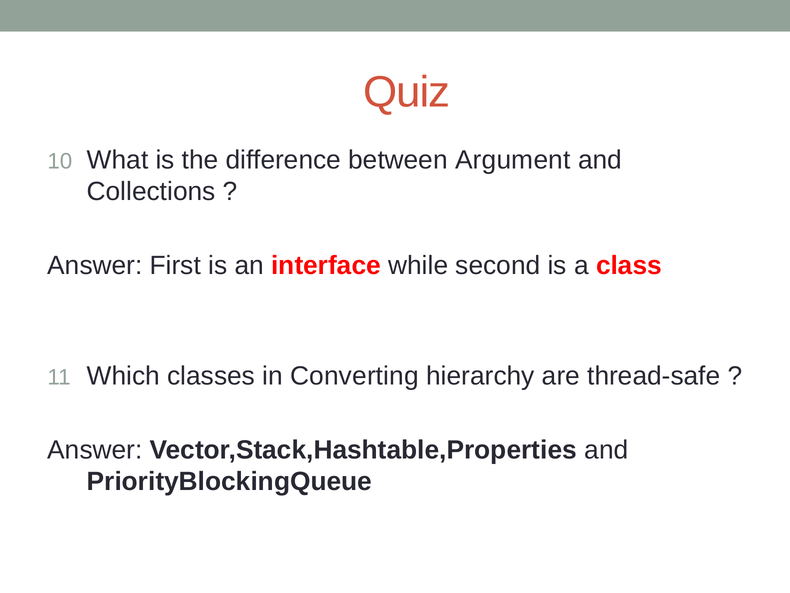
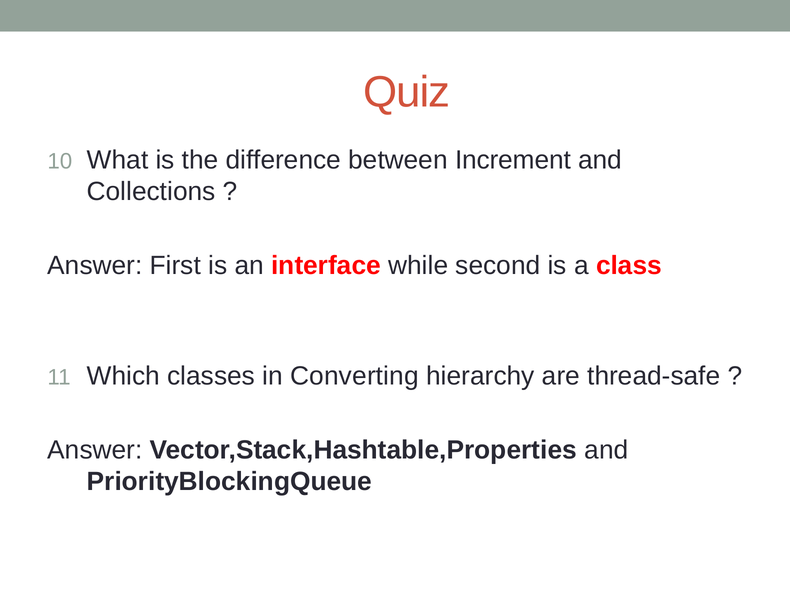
Argument: Argument -> Increment (513, 160)
